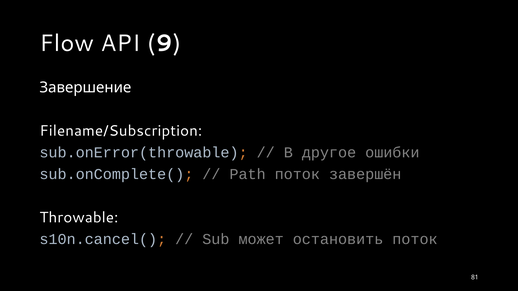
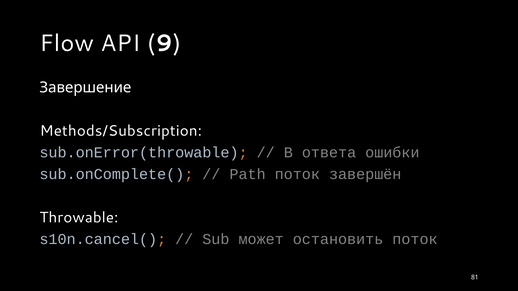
Filename/Subscription: Filename/Subscription -> Methods/Subscription (121, 131)
другое: другое -> ответа (329, 153)
